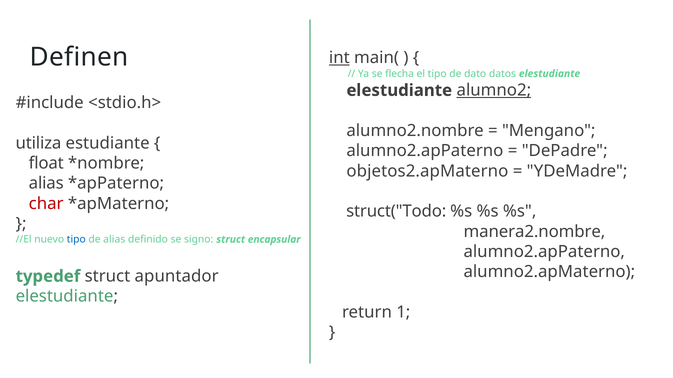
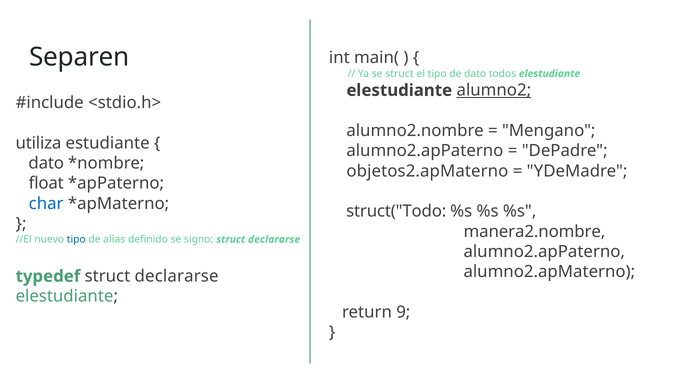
Definen: Definen -> Separen (79, 57)
int underline: present -> none (339, 58)
se flecha: flecha -> struct (399, 74)
datos: datos -> todos (503, 74)
float: float -> dato (46, 163)
alias: alias -> float (46, 184)
char colour: red -> blue (46, 204)
encapsular: encapsular -> declararse (274, 240)
typedef struct apuntador: apuntador -> declararse (177, 277)
1: 1 -> 9 (403, 313)
